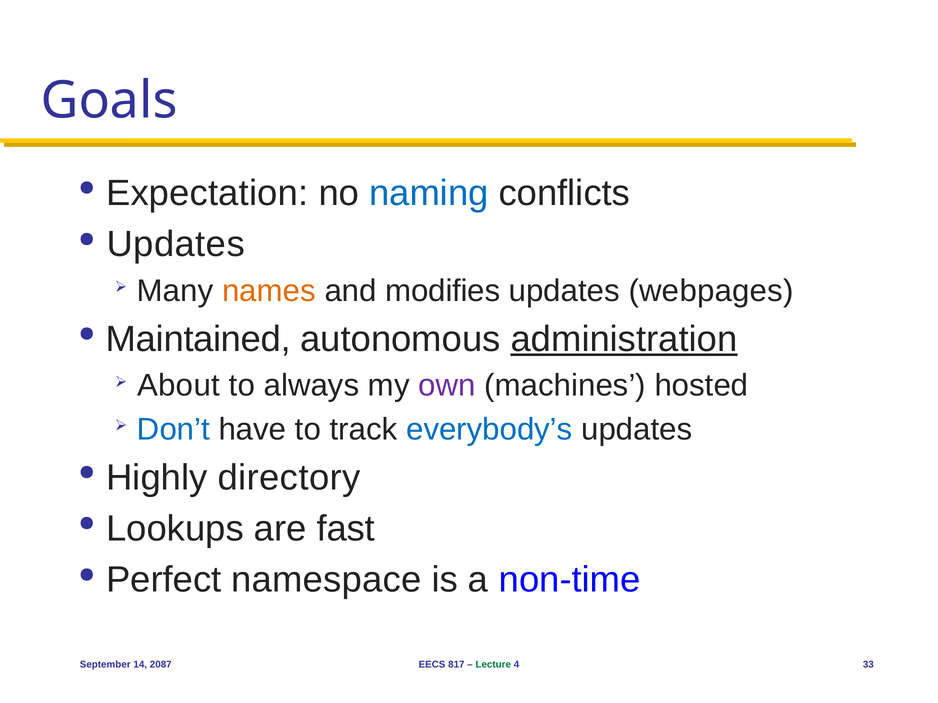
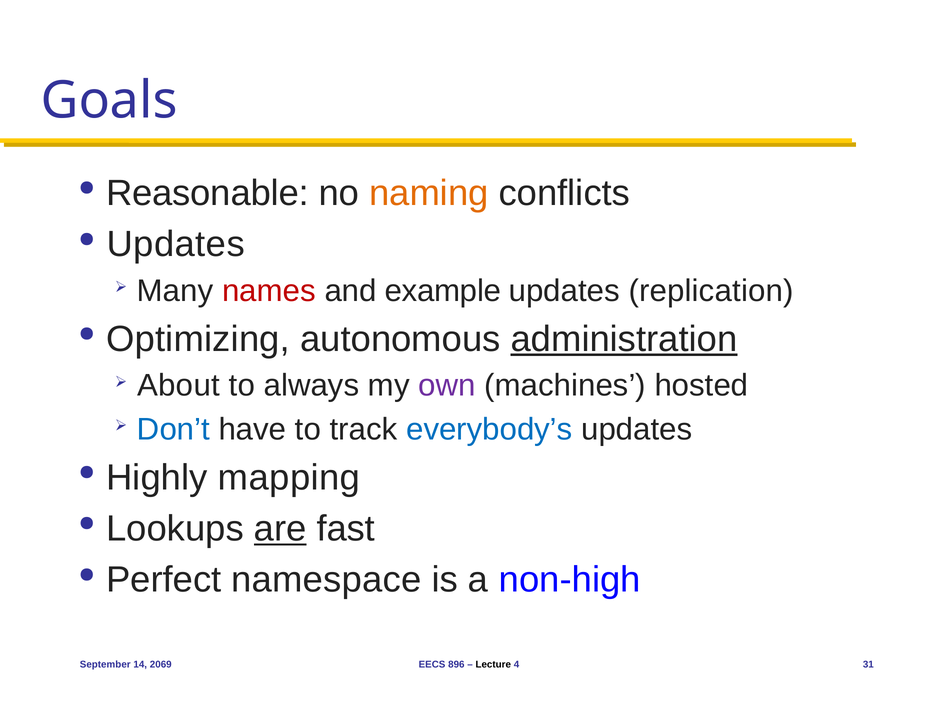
Expectation: Expectation -> Reasonable (207, 193)
naming colour: blue -> orange (429, 193)
names colour: orange -> red (269, 291)
modifies: modifies -> example (443, 291)
webpages: webpages -> replication (711, 291)
Maintained: Maintained -> Optimizing (198, 339)
directory: directory -> mapping (289, 478)
are underline: none -> present (280, 529)
non-time: non-time -> non-high (570, 580)
2087: 2087 -> 2069 (161, 665)
817: 817 -> 896 (456, 665)
Lecture colour: green -> black (493, 665)
33: 33 -> 31 (868, 665)
